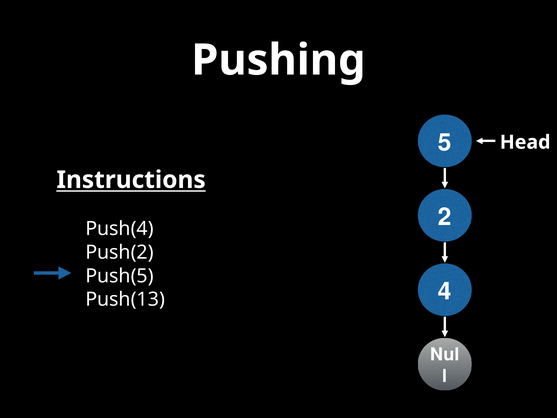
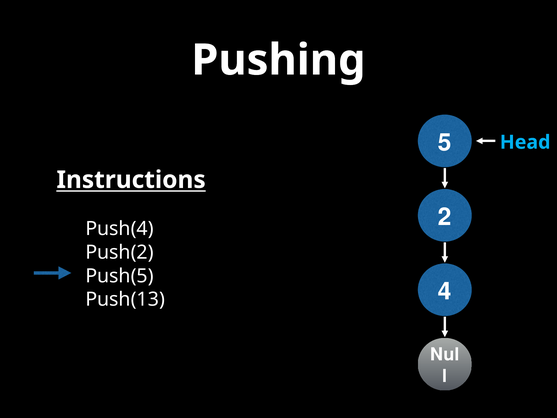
Head colour: white -> light blue (525, 142)
